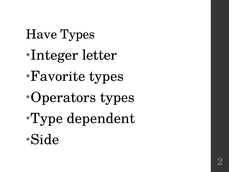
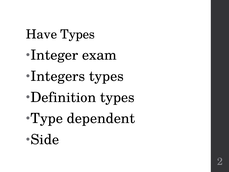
letter: letter -> exam (99, 55)
Favorite: Favorite -> Integers (58, 76)
Operators: Operators -> Definition (63, 97)
